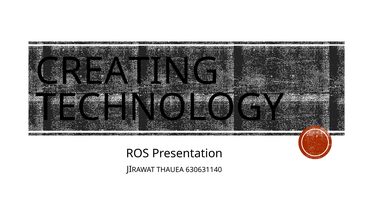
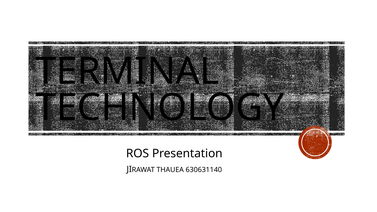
CREATING: CREATING -> TERMINAL (127, 72)
